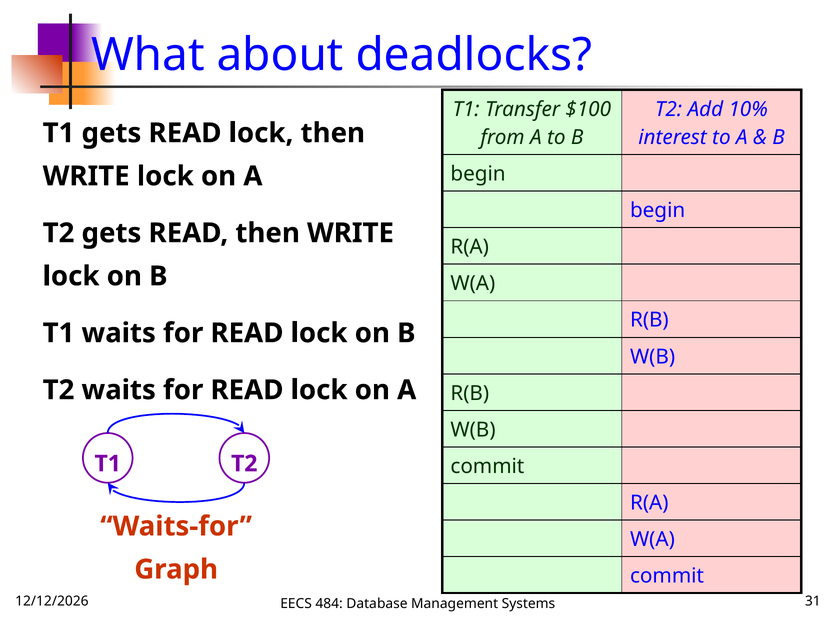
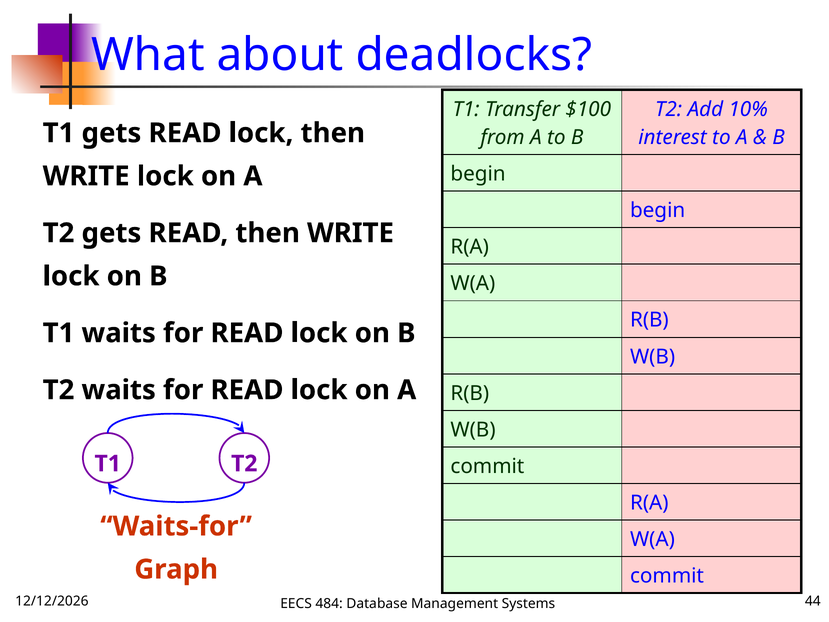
31: 31 -> 44 (813, 601)
